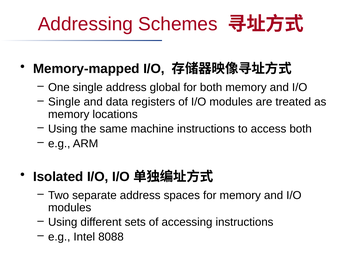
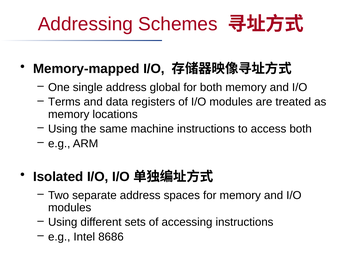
Single: Single -> Terms (64, 102)
8088: 8088 -> 8686 (111, 237)
